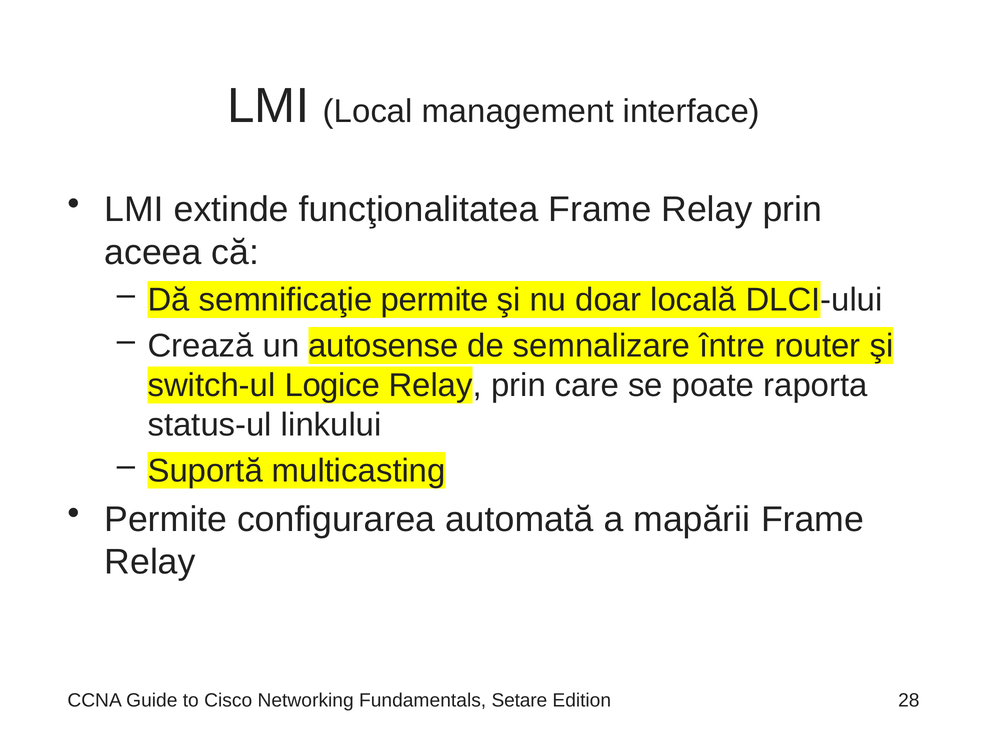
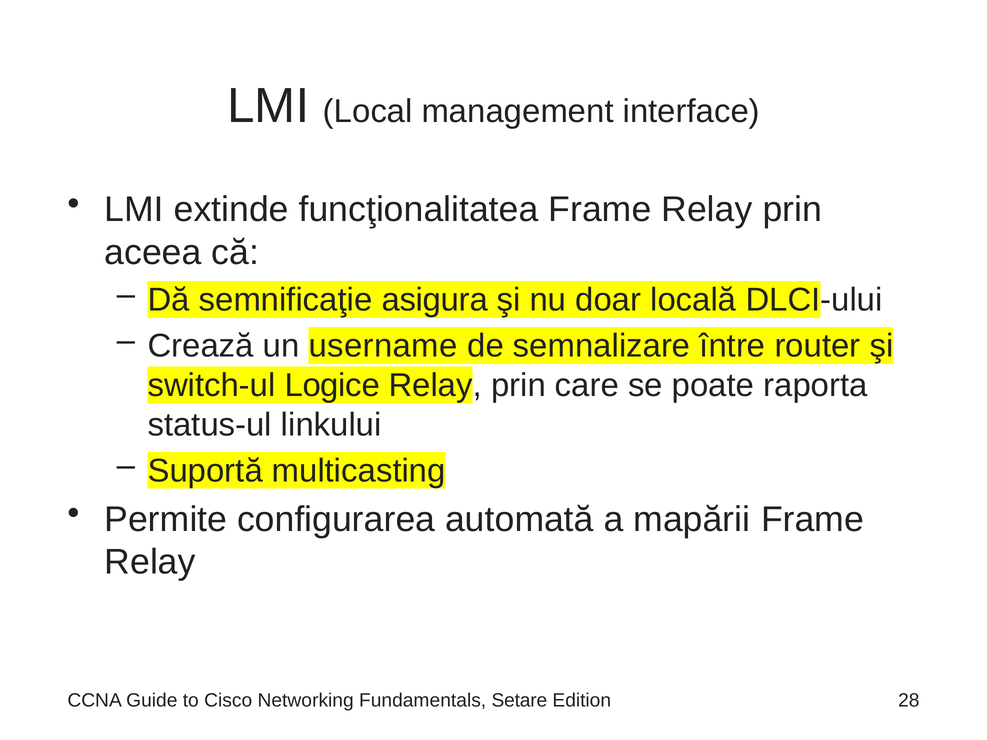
semnificaţie permite: permite -> asigura (435, 300)
autosense: autosense -> username (383, 346)
